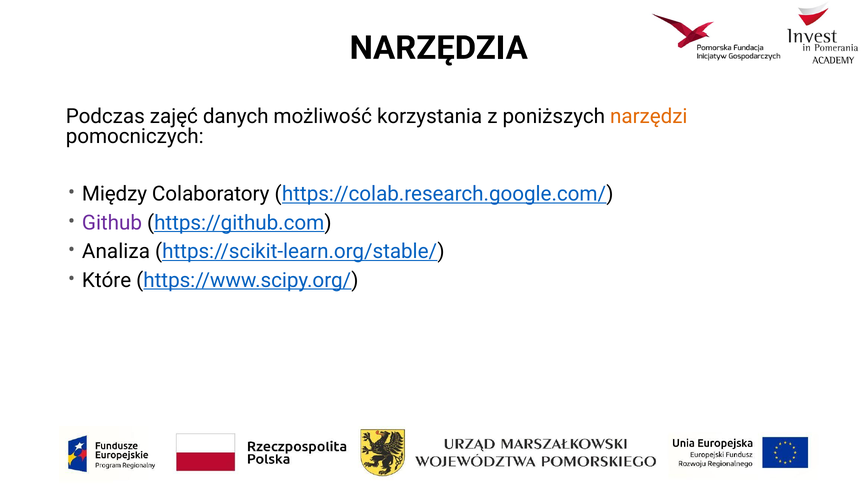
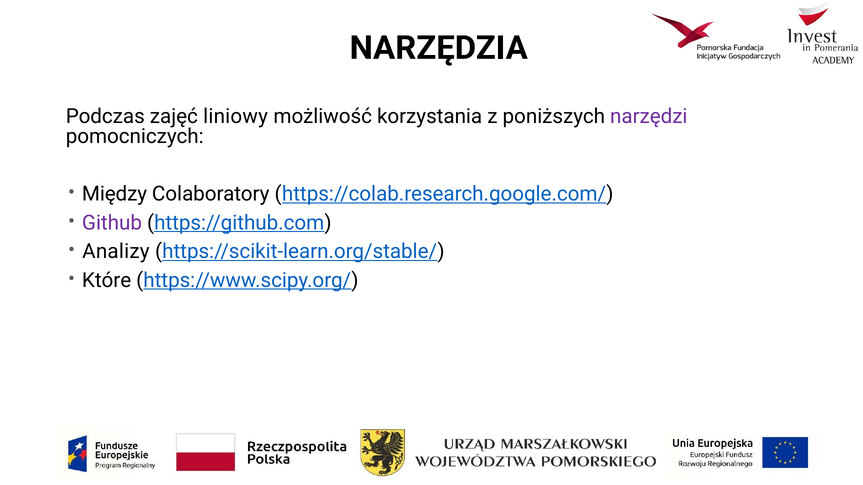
danych: danych -> liniowy (236, 117)
narzędzi colour: orange -> purple (649, 117)
Analiza: Analiza -> Analizy (116, 252)
